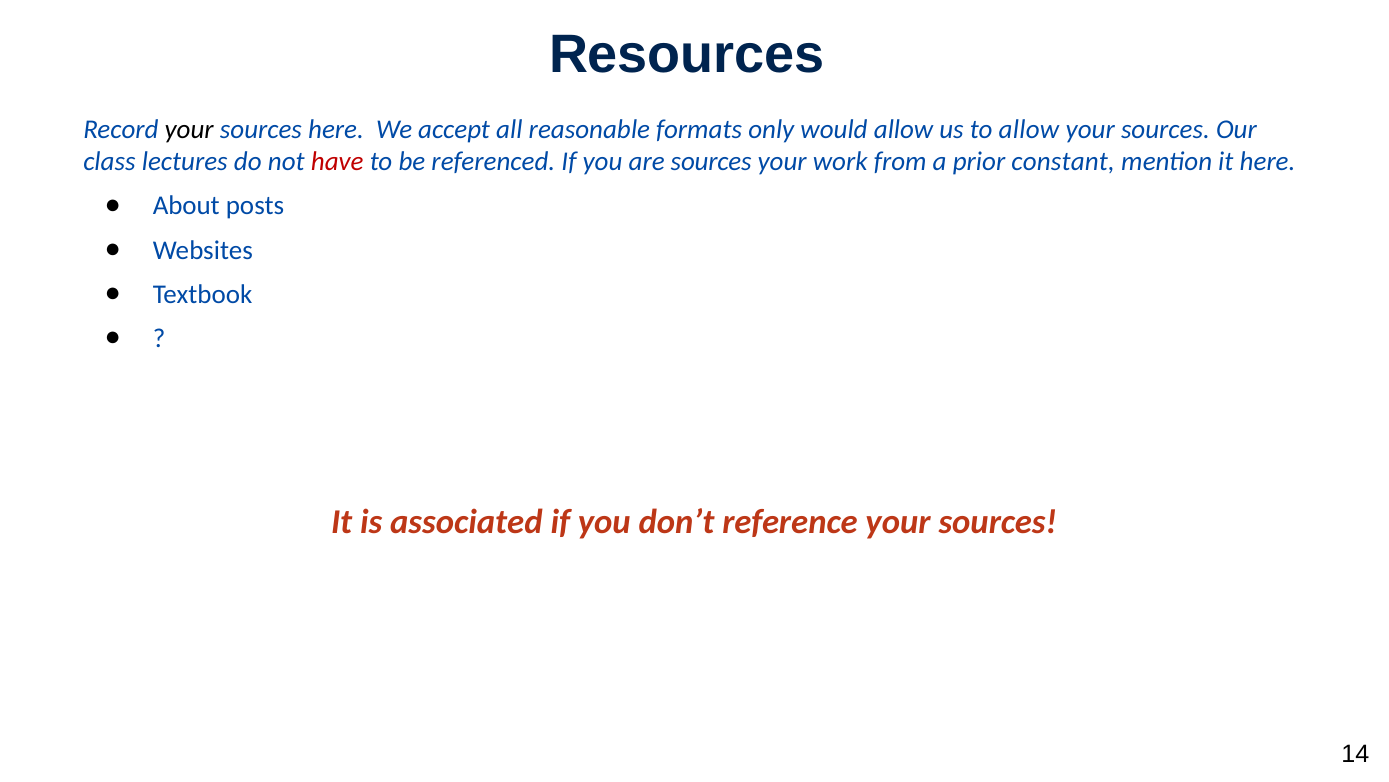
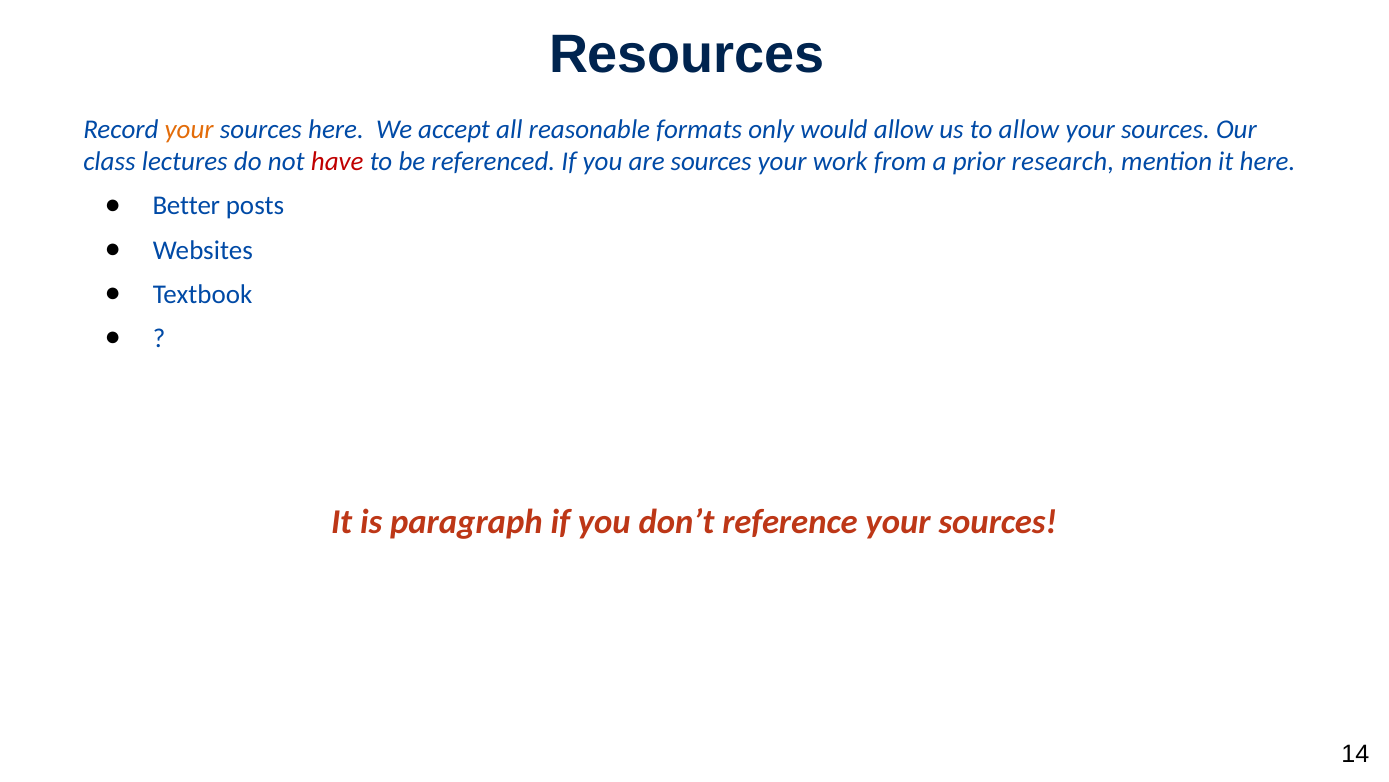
your colour: black -> orange (189, 129)
constant: constant -> research (1063, 162)
About: About -> Better (186, 206)
associated: associated -> paragraph (466, 521)
